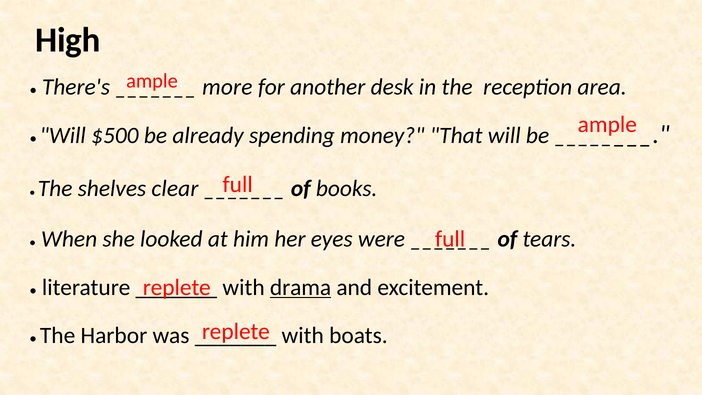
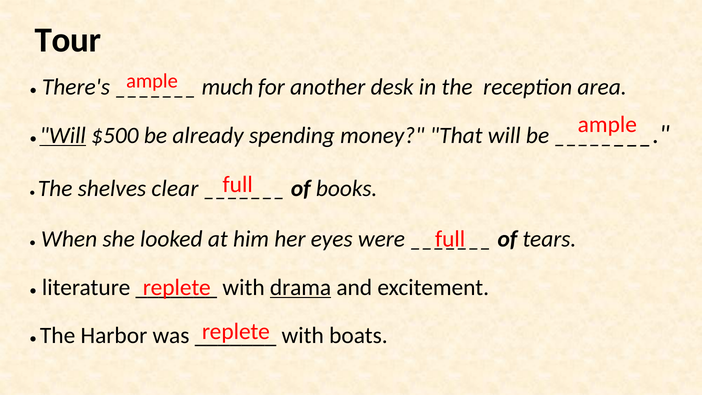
High: High -> Tour (68, 40)
more: more -> much (228, 87)
Will underline: none -> present (63, 135)
